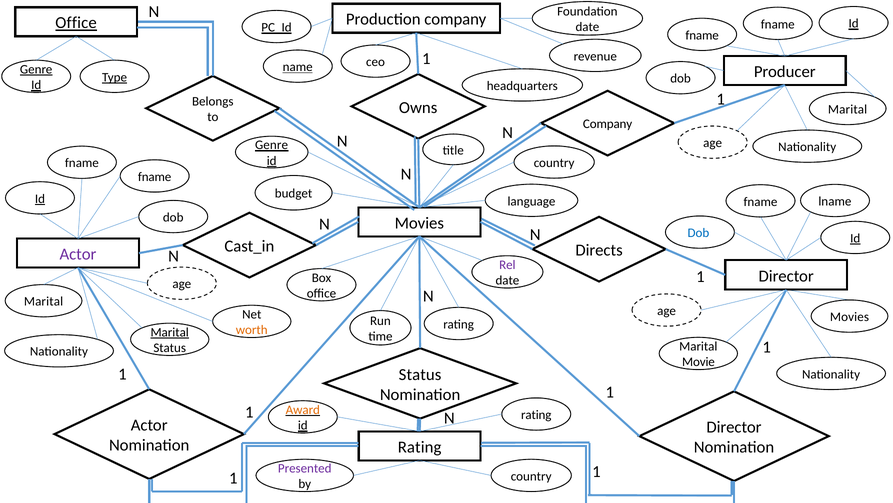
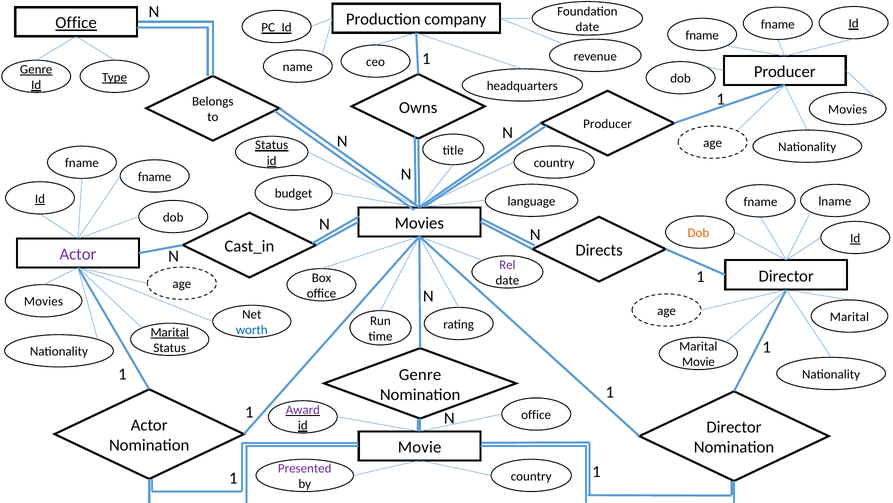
name underline: present -> none (298, 67)
Marital: Marital -> Movies (848, 109)
Company: Company -> Producer (608, 124)
Genre: Genre -> Status (272, 145)
Dob colour: blue -> orange (698, 233)
Marital: Marital -> Movies (43, 301)
age Movies: Movies -> Marital (849, 317)
worth colour: orange -> blue (252, 330)
Status: Status -> Genre (420, 374)
Award colour: orange -> purple (303, 409)
rating: rating -> office (536, 414)
Rating: Rating -> Movie (420, 446)
